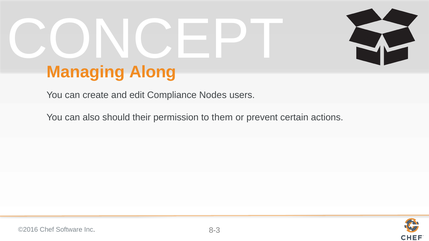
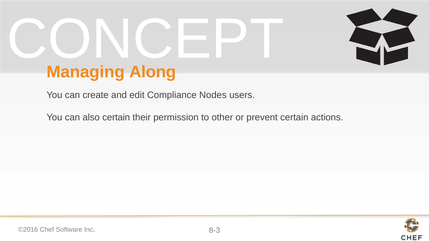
also should: should -> certain (116, 118)
them: them -> other (222, 118)
